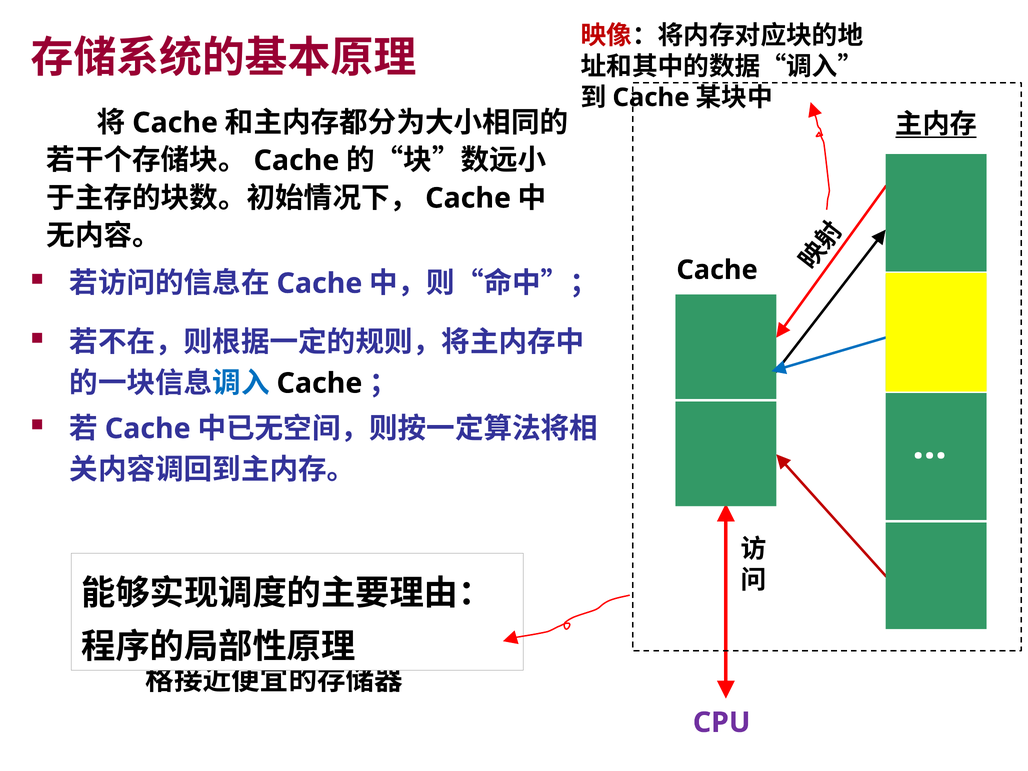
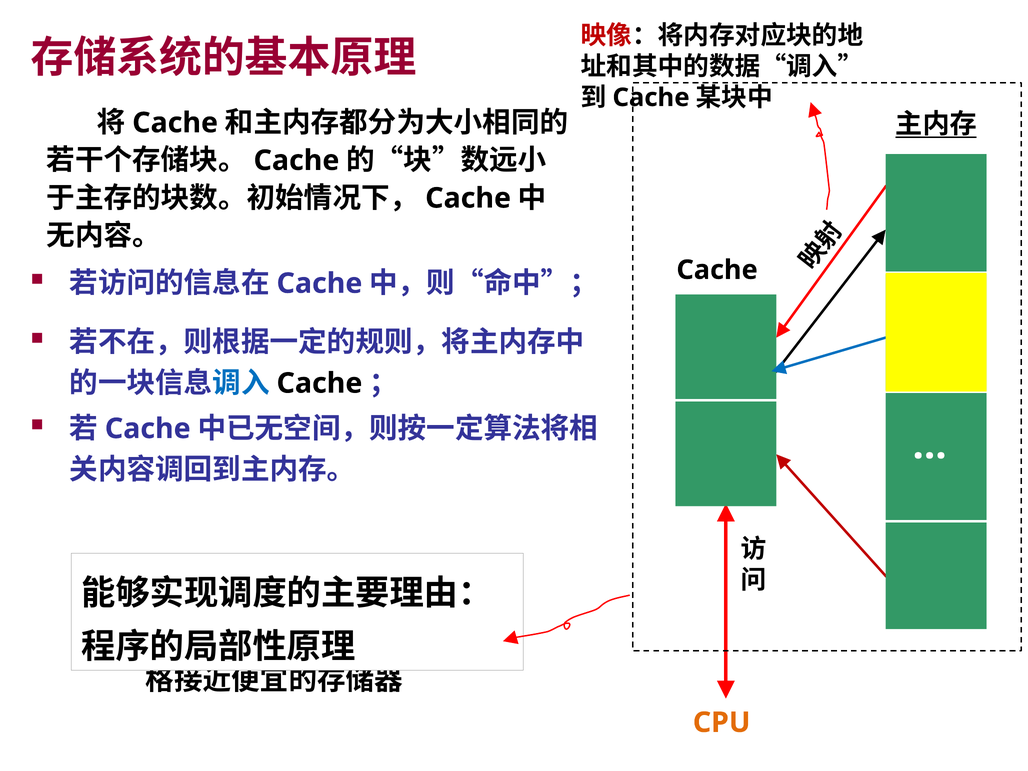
CPU colour: purple -> orange (722, 723)
